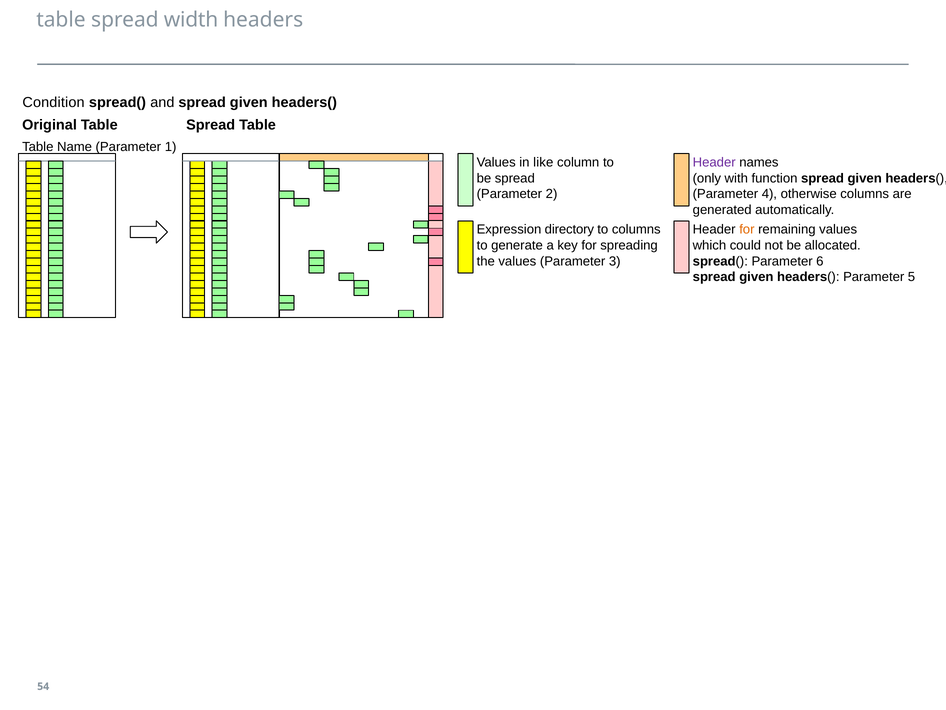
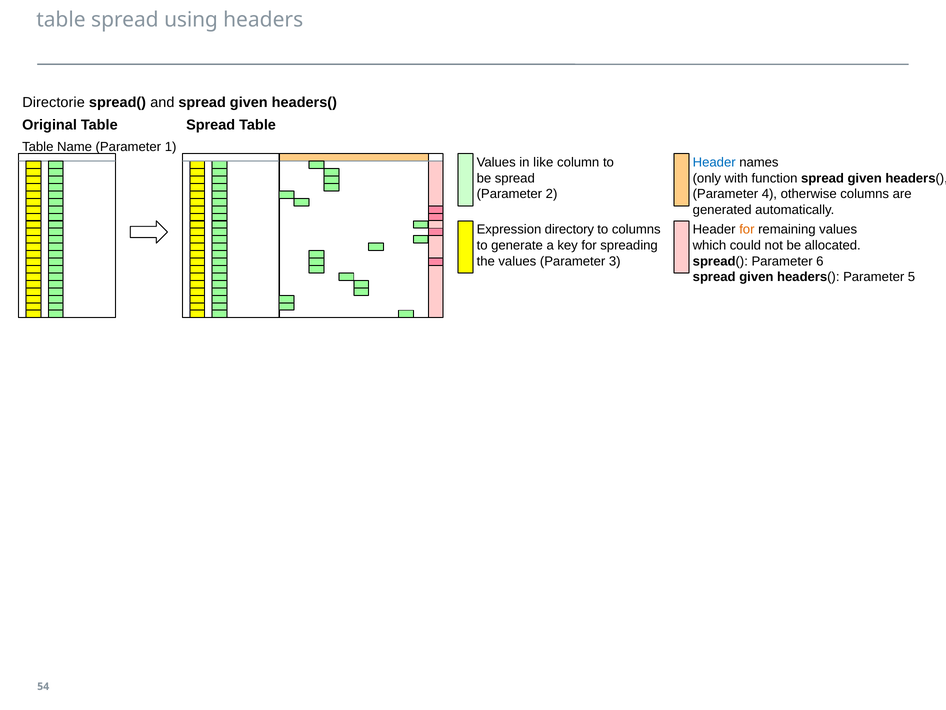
width: width -> using (191, 20)
Condition: Condition -> Directorie (54, 102)
Header colour: purple -> blue (714, 162)
